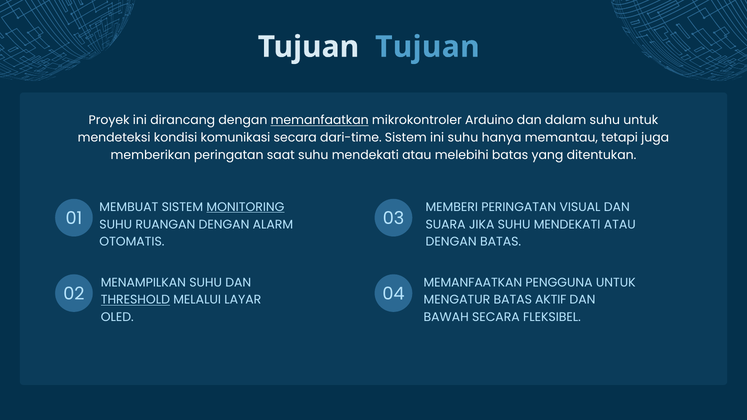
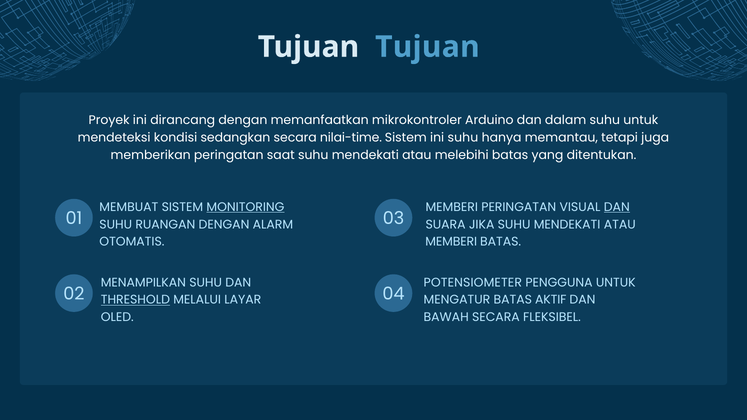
memanfaatkan underline: present -> none (320, 120)
komunikasi: komunikasi -> sedangkan (235, 138)
dari-time: dari-time -> nilai-time (351, 138)
DAN underline: none -> present (617, 207)
DENGAN: DENGAN -> MEMBERI (451, 242)
MEMANFAATKAN: MEMANFAATKAN -> POTENSIOMETER (473, 283)
